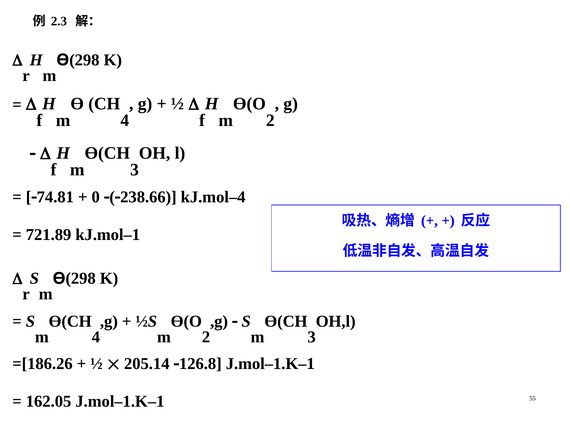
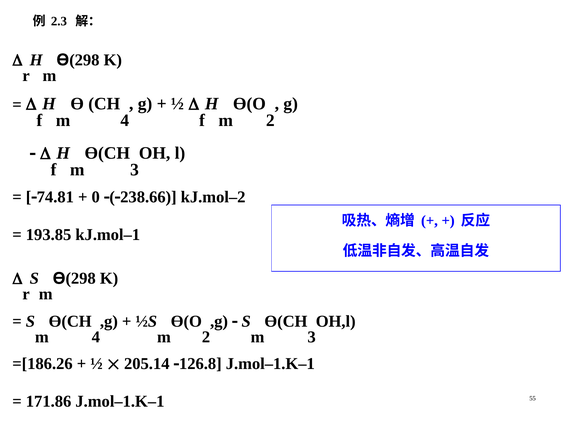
kJ.mol–4: kJ.mol–4 -> kJ.mol–2 (213, 197)
721.89: 721.89 -> 193.85 (49, 234)
162.05: 162.05 -> 171.86 (49, 401)
